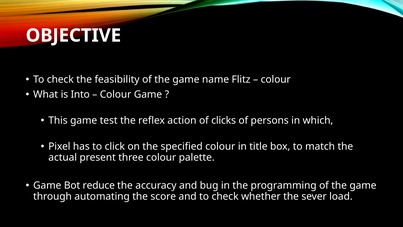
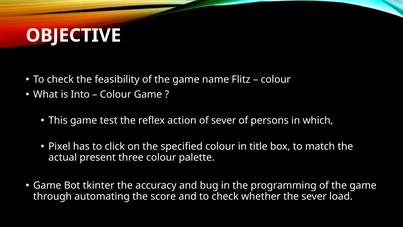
of clicks: clicks -> sever (224, 120)
reduce: reduce -> tkinter (99, 185)
